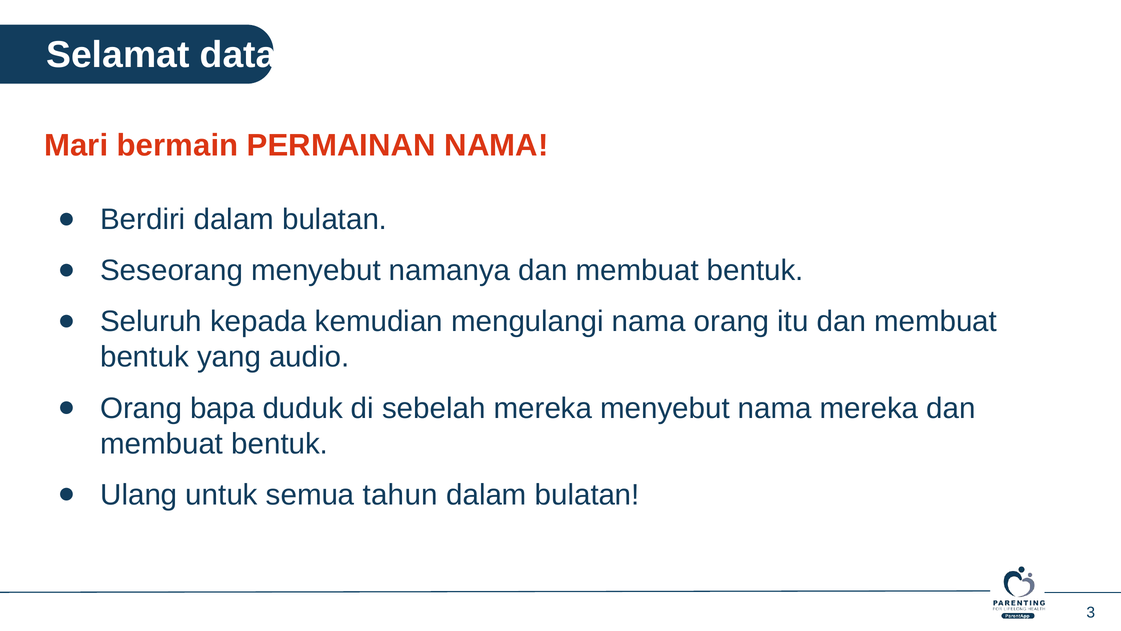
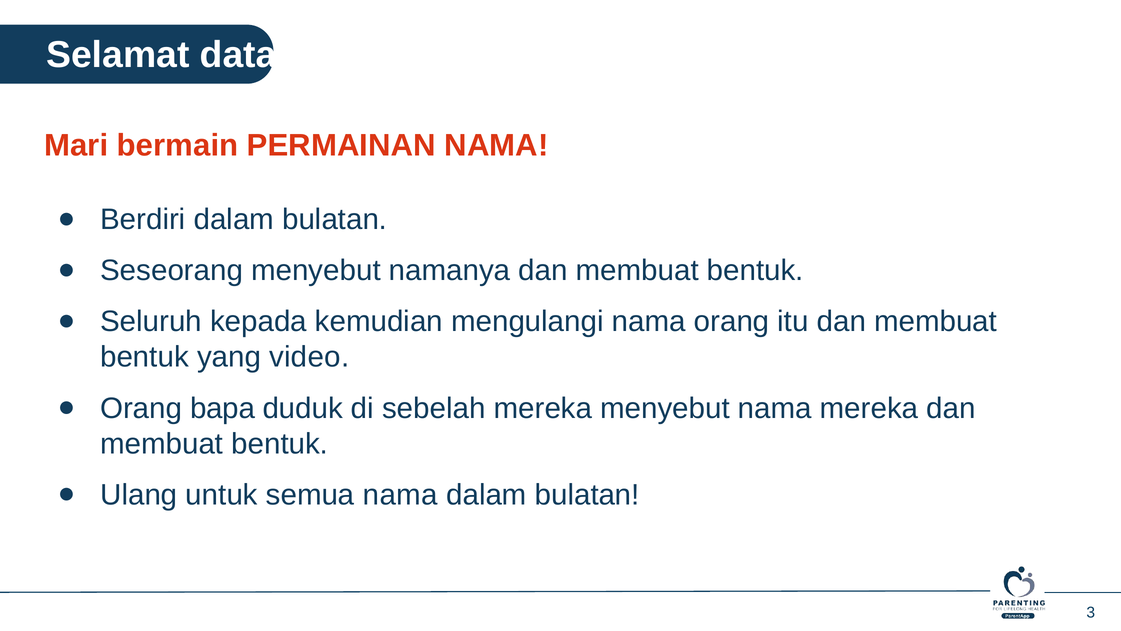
audio: audio -> video (309, 357)
semua tahun: tahun -> nama (400, 495)
